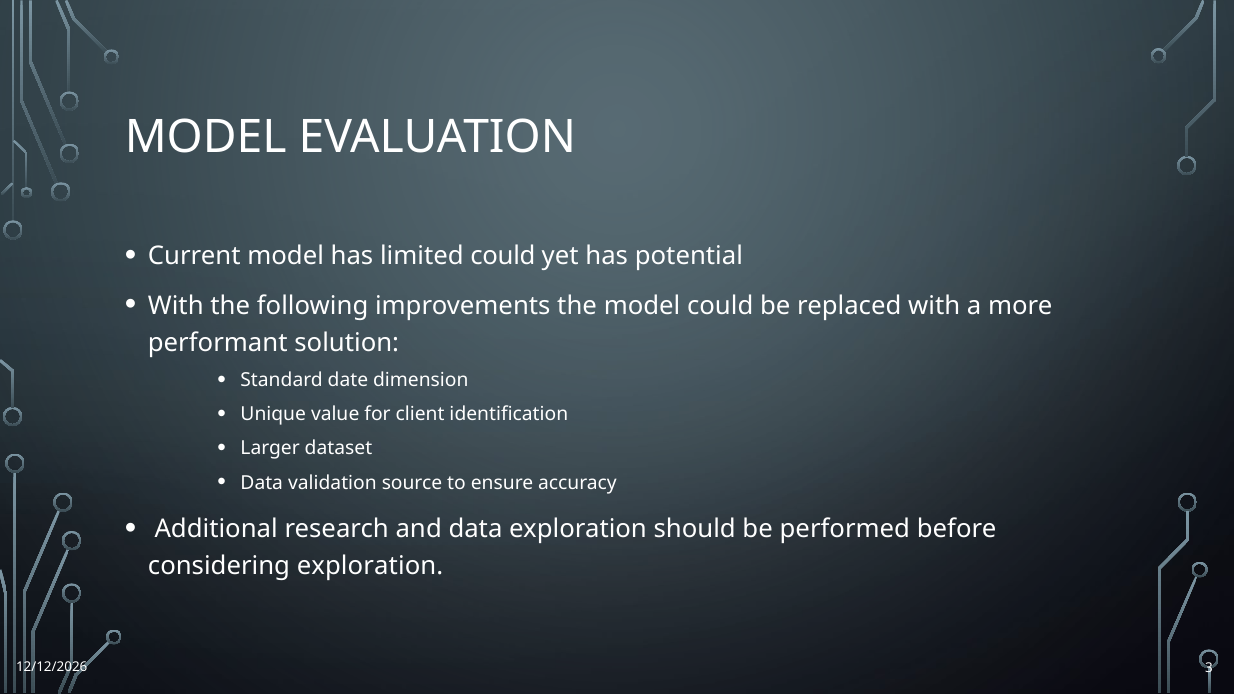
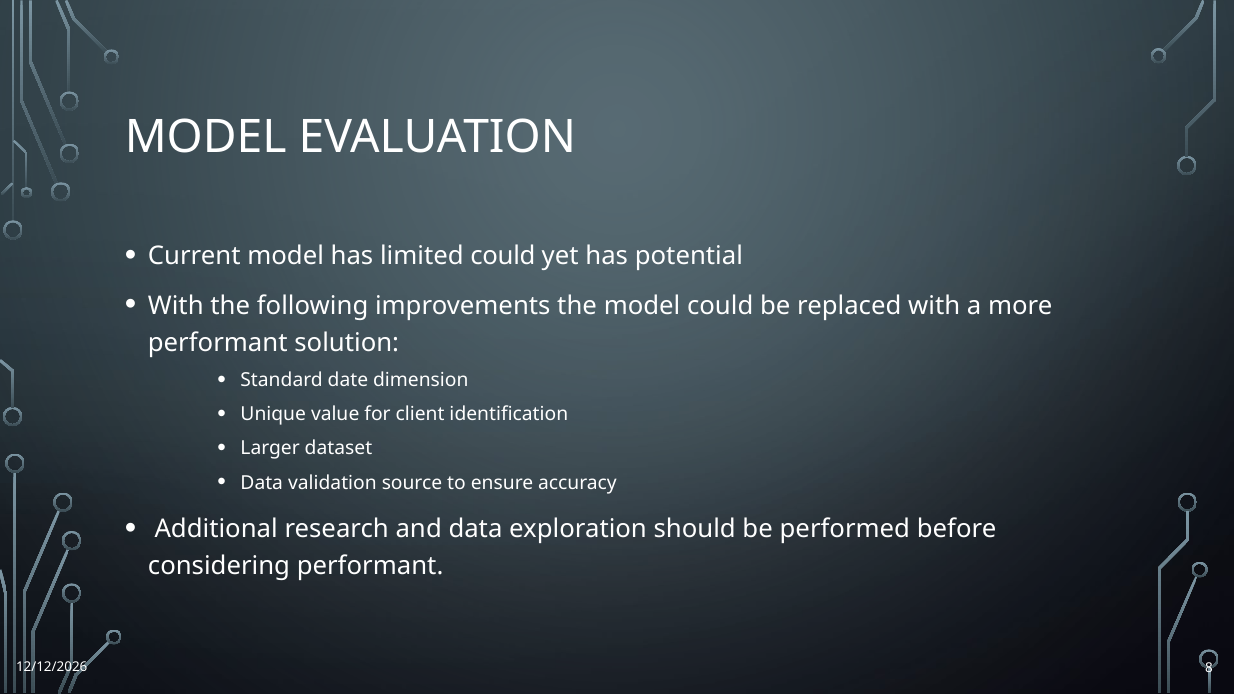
considering exploration: exploration -> performant (370, 566)
3: 3 -> 8 (1209, 668)
